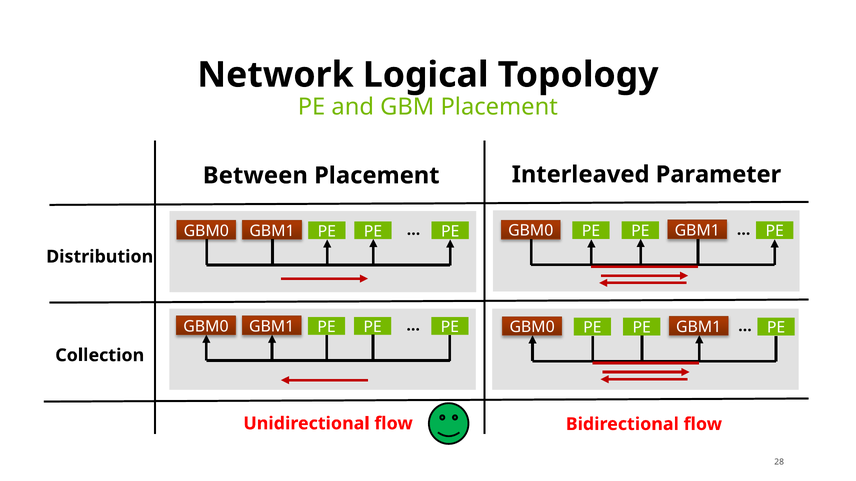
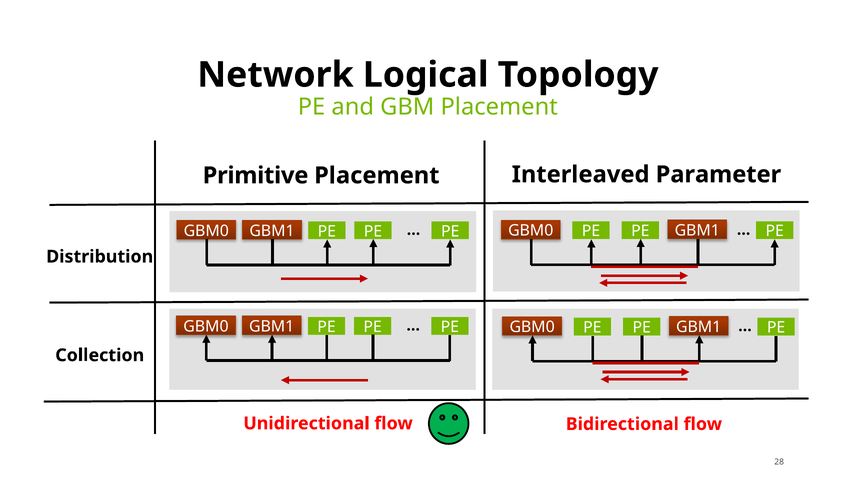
Between: Between -> Primitive (256, 176)
